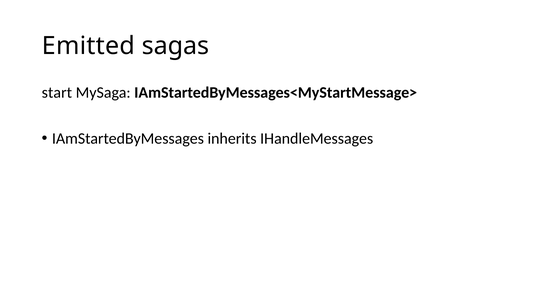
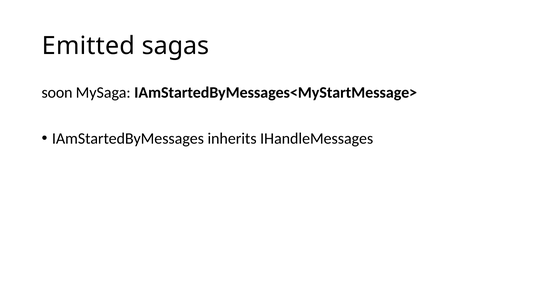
start: start -> soon (57, 92)
